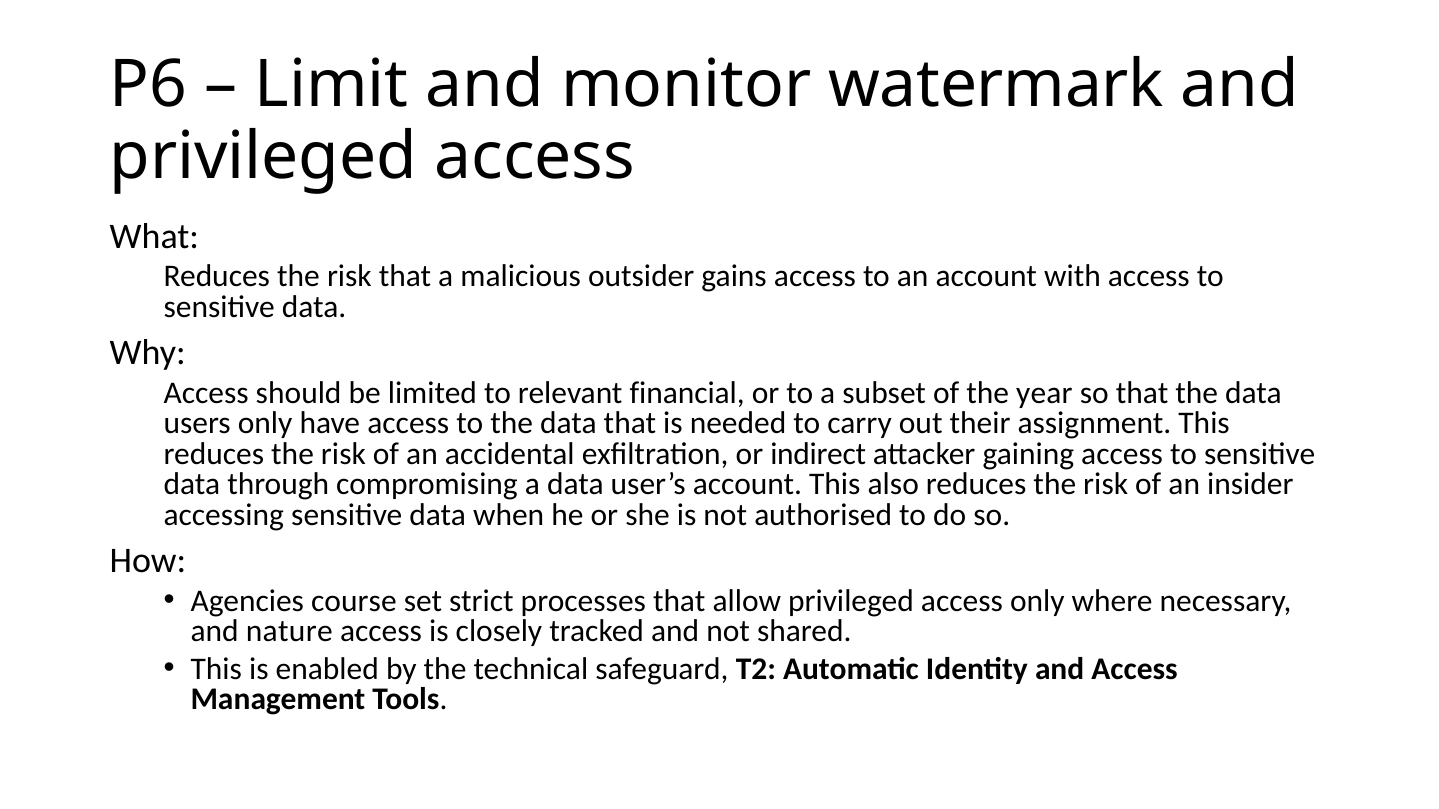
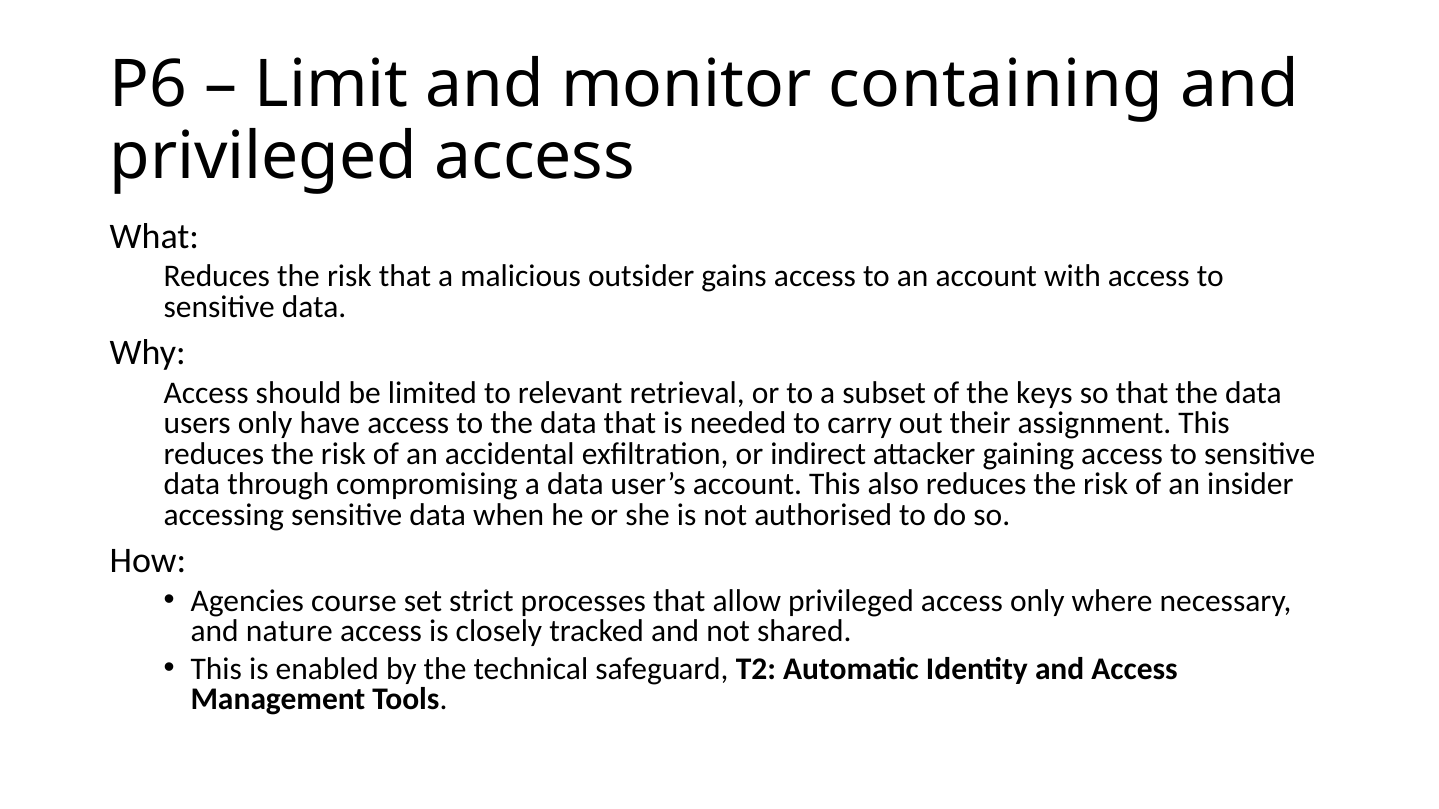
watermark: watermark -> containing (996, 85)
financial: financial -> retrieval (687, 393)
year: year -> keys (1044, 393)
